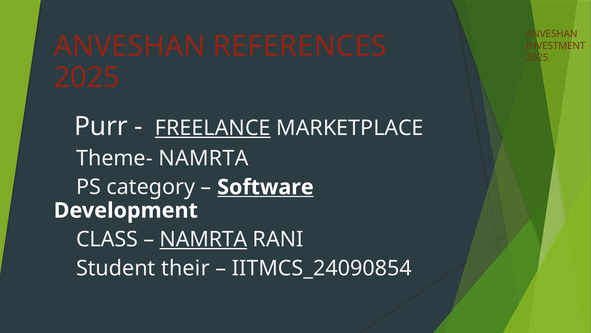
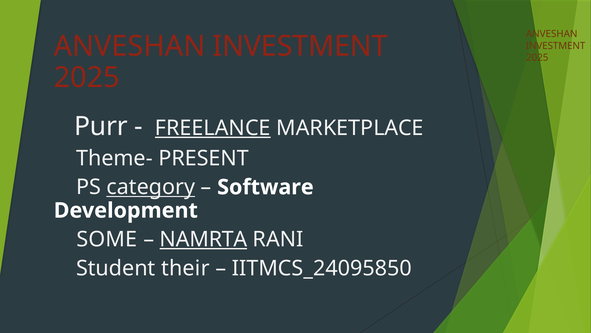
REFERENCES: REFERENCES -> INVESTMENT (300, 46)
Theme- NAMRTA: NAMRTA -> PRESENT (204, 158)
category underline: none -> present (151, 187)
Software underline: present -> none (265, 187)
CLASS: CLASS -> SOME (107, 239)
IITMCS_24090854: IITMCS_24090854 -> IITMCS_24095850 (322, 268)
